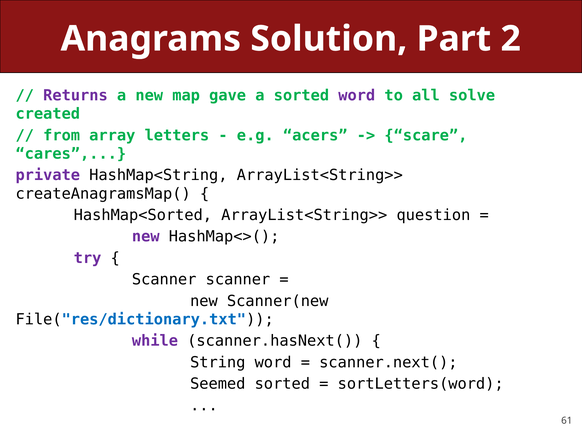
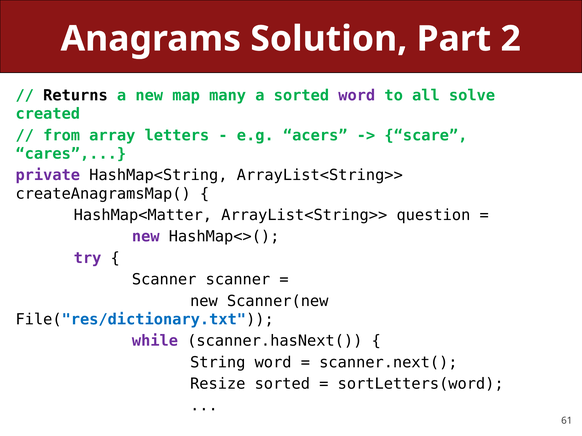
Returns colour: purple -> black (75, 96)
gave: gave -> many (228, 96)
HashMap<Sorted: HashMap<Sorted -> HashMap<Matter (143, 215)
Seemed: Seemed -> Resize (218, 384)
